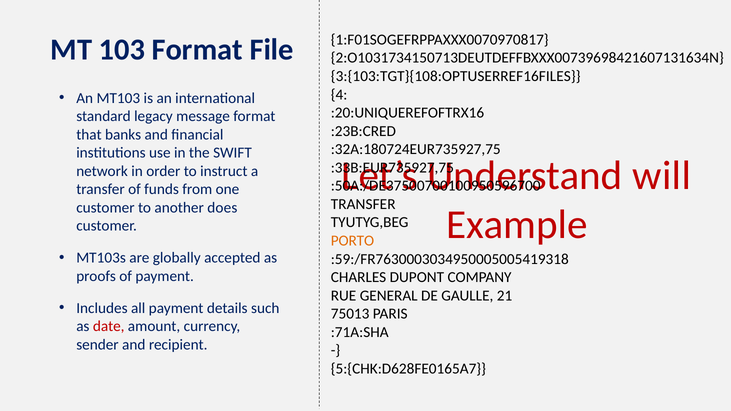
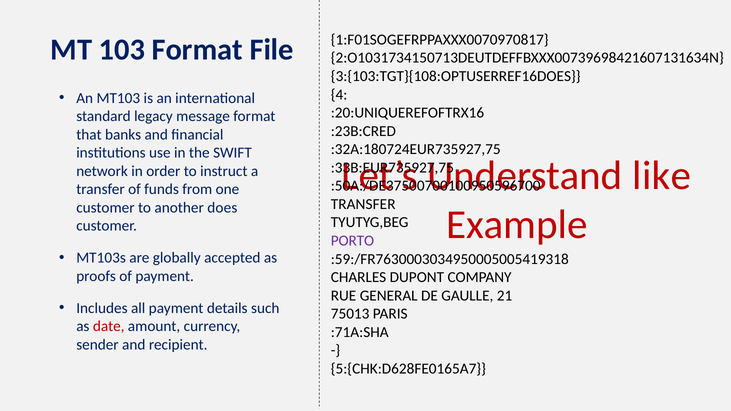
3:{103:TGT}{108:OPTUSERREF16FILES: 3:{103:TGT}{108:OPTUSERREF16FILES -> 3:{103:TGT}{108:OPTUSERREF16DOES (456, 76)
will: will -> like (662, 176)
PORTO colour: orange -> purple (352, 241)
